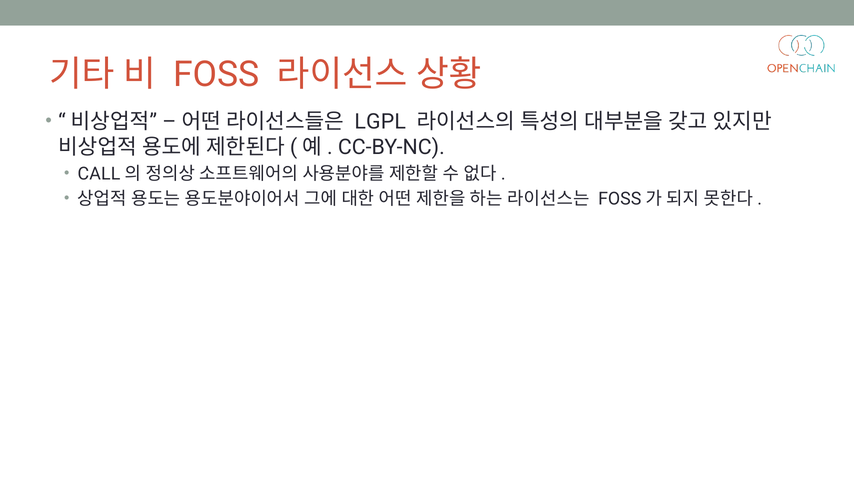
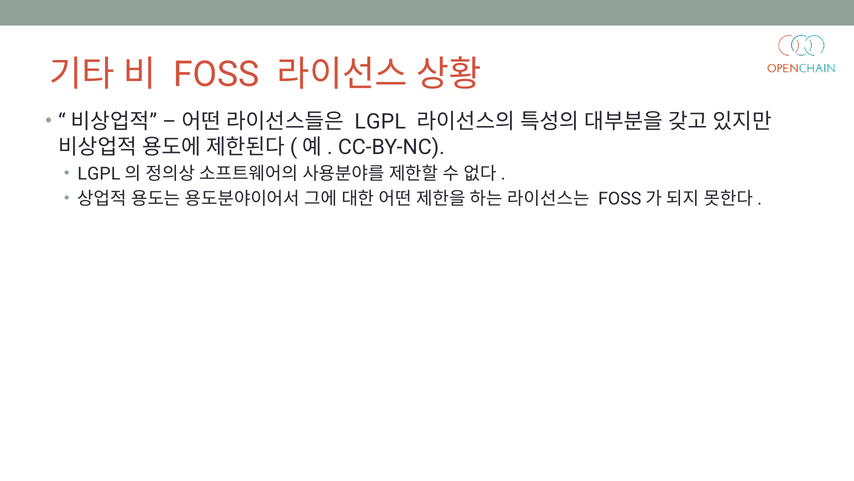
CALL: CALL -> LGPL (99, 174)
